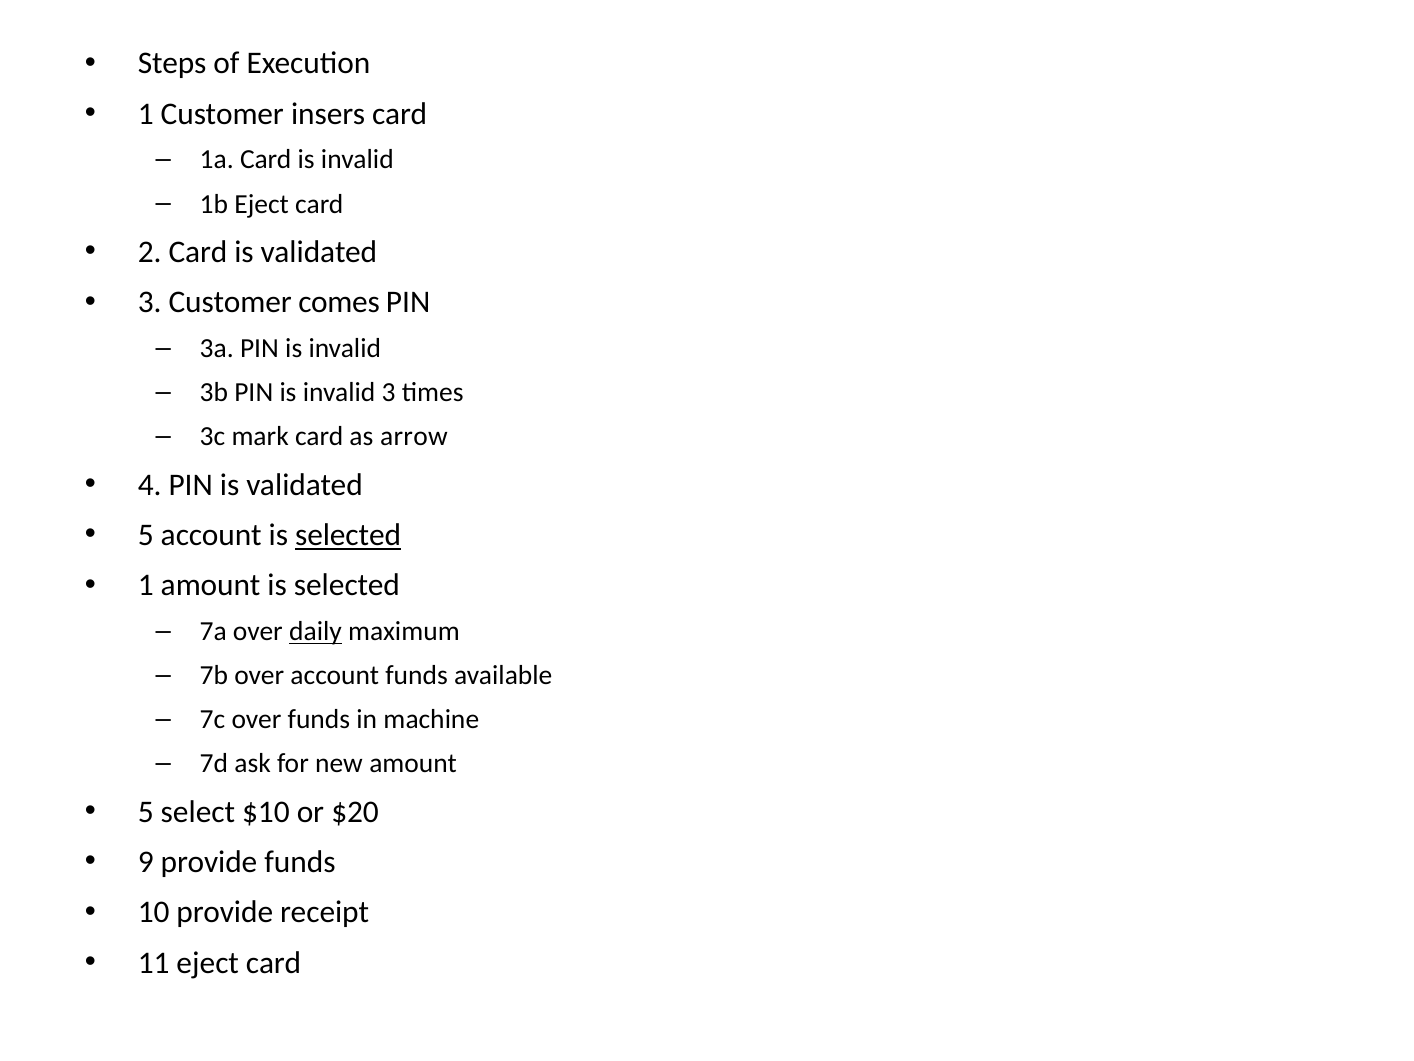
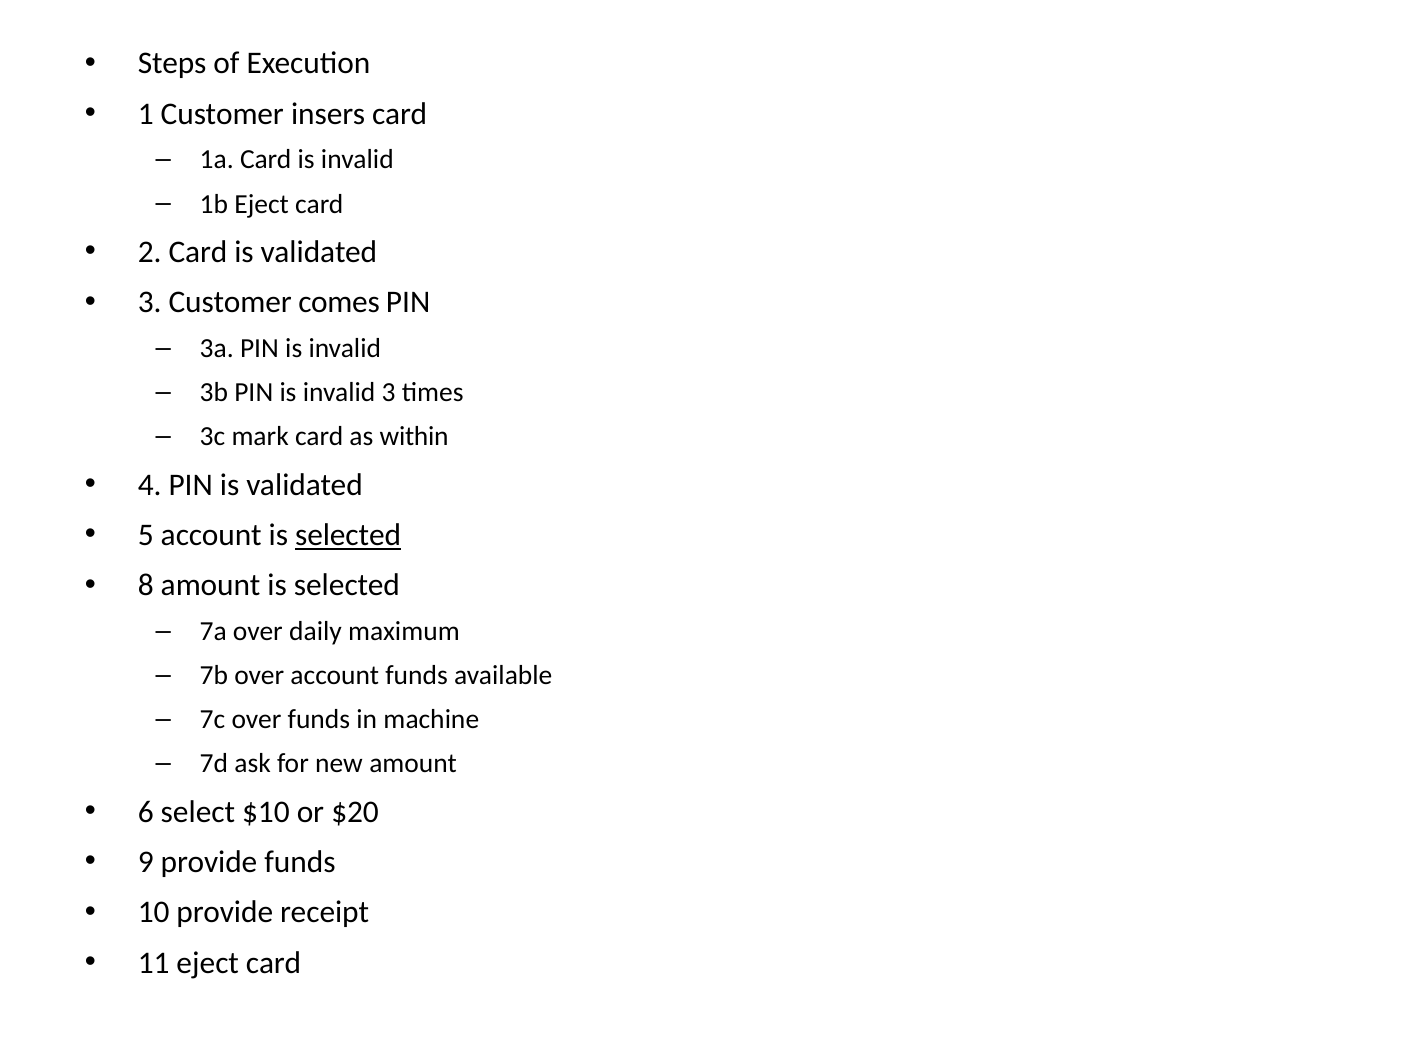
arrow: arrow -> within (414, 437)
1: 1 -> 8 (146, 585)
daily underline: present -> none (316, 631)
5: 5 -> 6 (146, 812)
